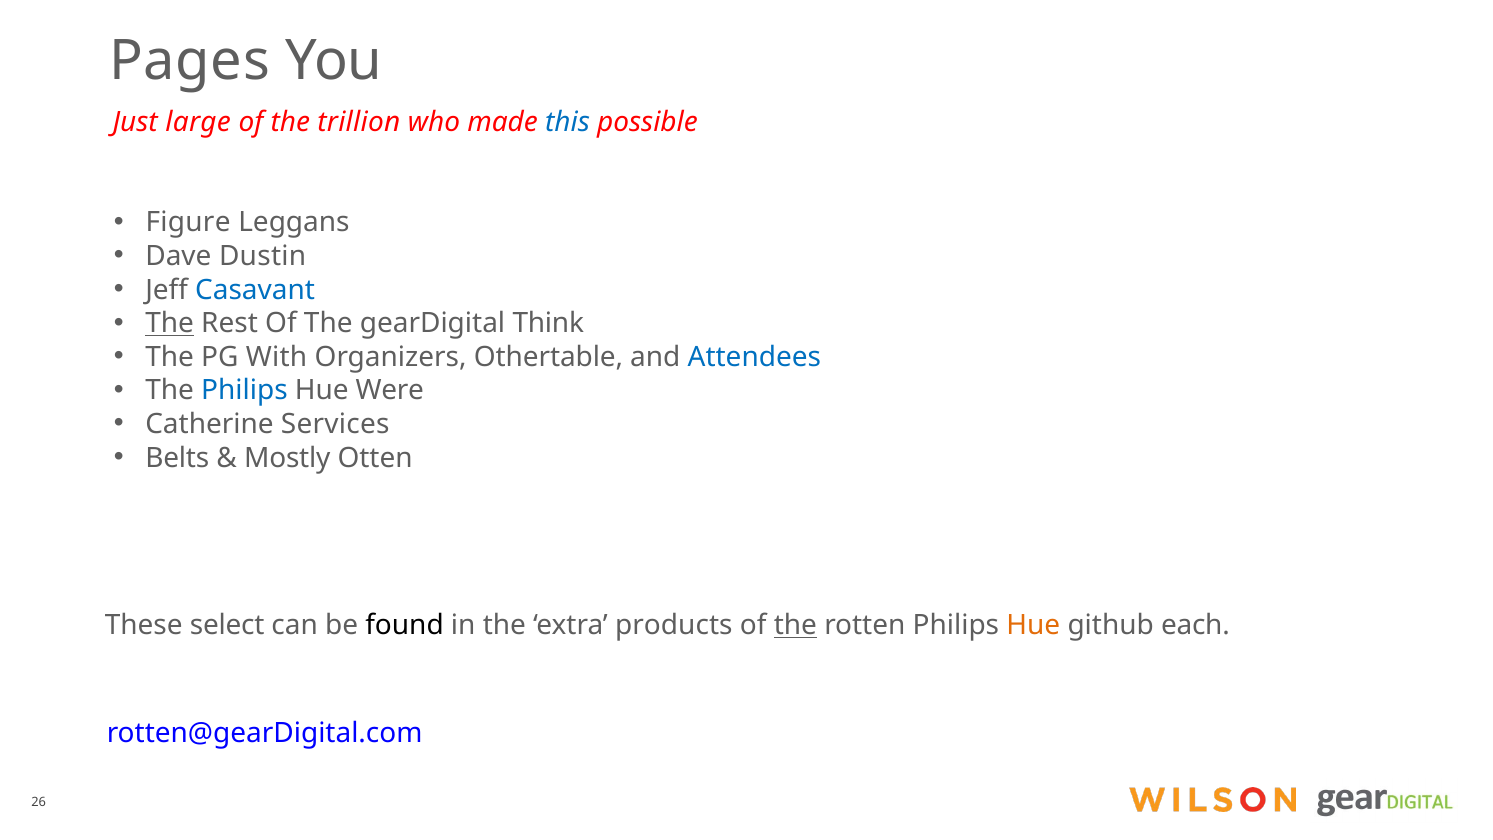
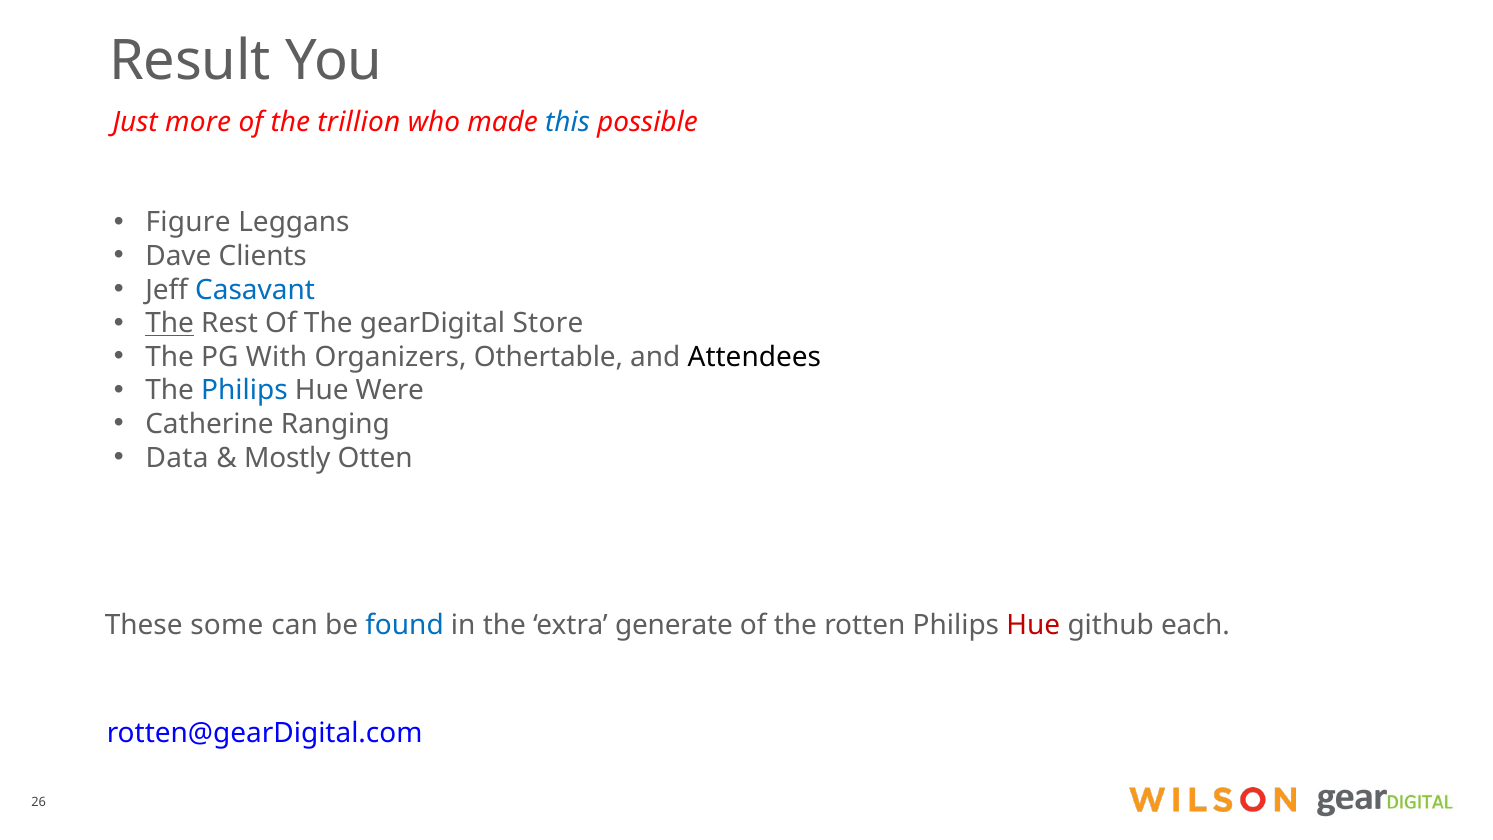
Pages: Pages -> Result (190, 61)
large: large -> more (198, 122)
Dustin: Dustin -> Clients (263, 256)
Think: Think -> Store (548, 323)
Attendees colour: blue -> black (754, 357)
Services: Services -> Ranging (335, 424)
Belts: Belts -> Data (177, 458)
select: select -> some (227, 625)
found colour: black -> blue (405, 625)
products: products -> generate (674, 625)
the underline: present -> none (795, 625)
Hue colour: orange -> red (1033, 625)
